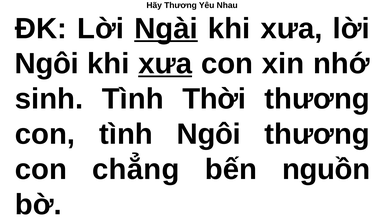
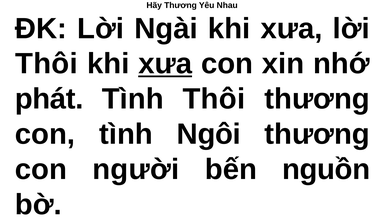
Ngài underline: present -> none (166, 29)
Ngôi: Ngôi -> Thôi (46, 64)
sinh: sinh -> phát (49, 99)
Tình Thời: Thời -> Thôi (214, 99)
chẳng: chẳng -> người (136, 169)
